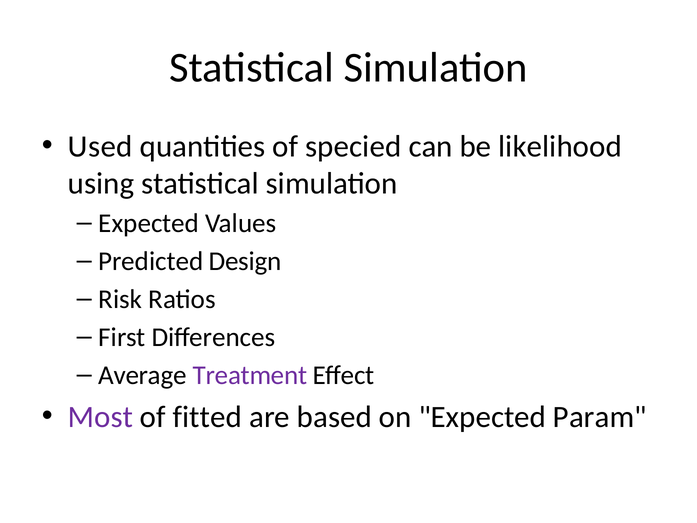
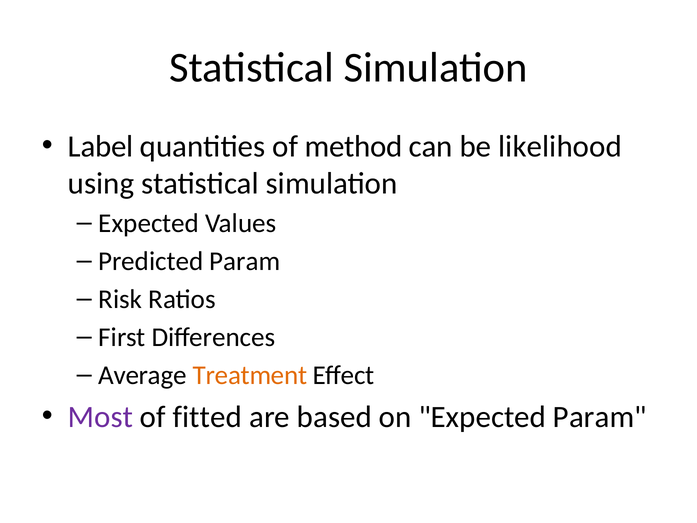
Used: Used -> Label (101, 146)
specied: specied -> method (354, 146)
Predicted Design: Design -> Param (245, 261)
Treatment colour: purple -> orange (250, 375)
